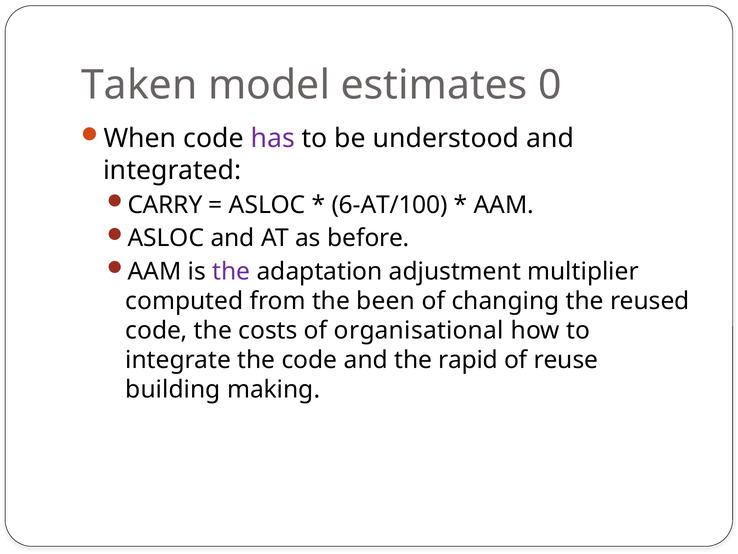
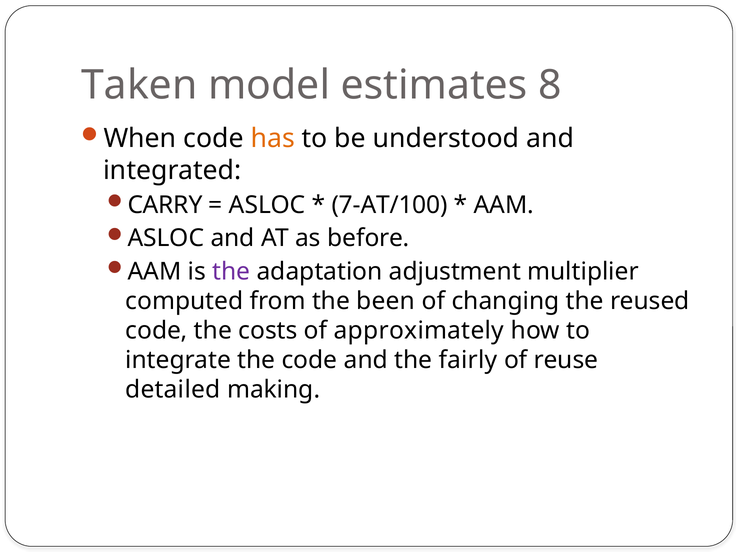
0: 0 -> 8 (550, 85)
has colour: purple -> orange (273, 138)
6-AT/100: 6-AT/100 -> 7-AT/100 (390, 205)
organisational: organisational -> approximately (419, 330)
rapid: rapid -> fairly (468, 360)
building: building -> detailed (173, 389)
